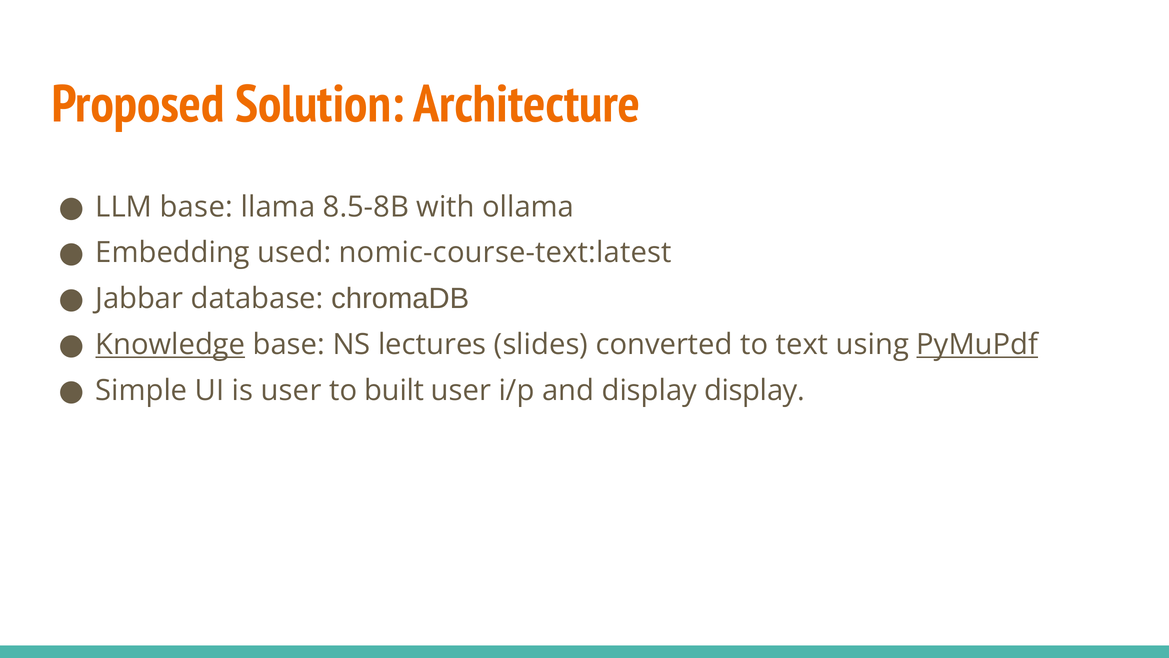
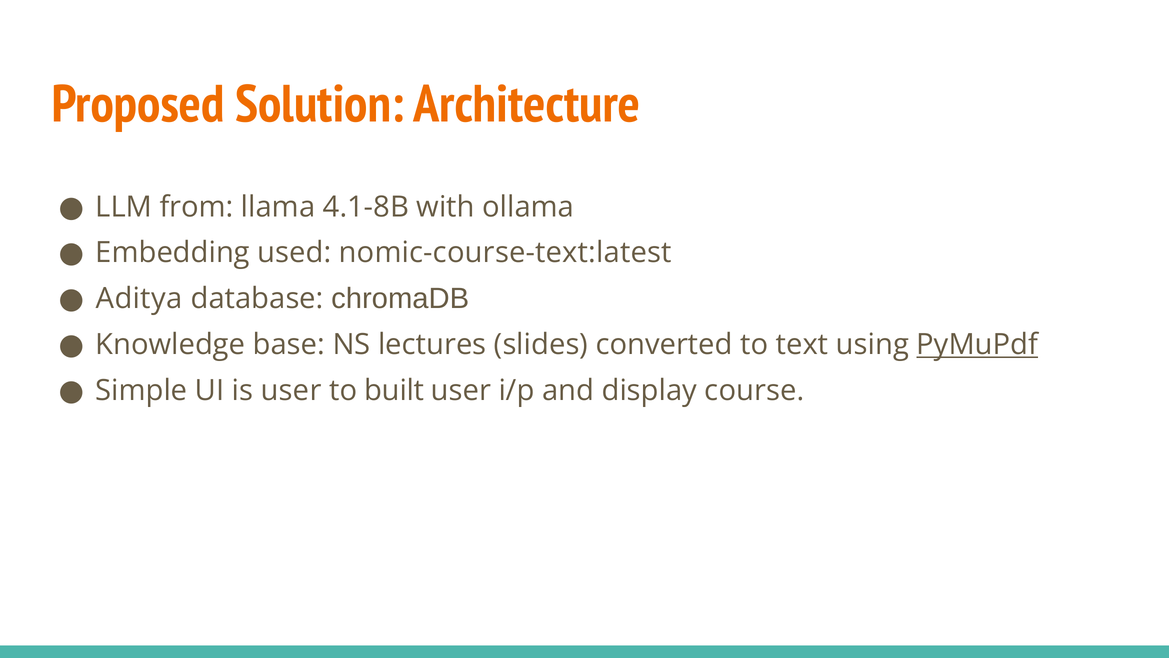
LLM base: base -> from (197, 207)
8.5-8B: 8.5-8B -> 4.1-8B (366, 207)
Jabbar: Jabbar -> Aditya (139, 298)
Knowledge underline: present -> none (170, 344)
display display: display -> course (754, 390)
